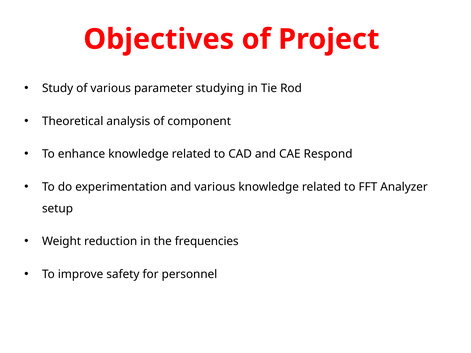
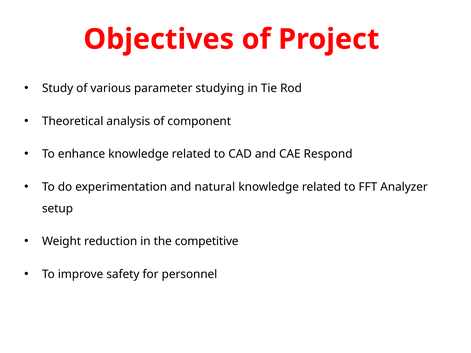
and various: various -> natural (215, 187)
frequencies: frequencies -> competitive (207, 242)
